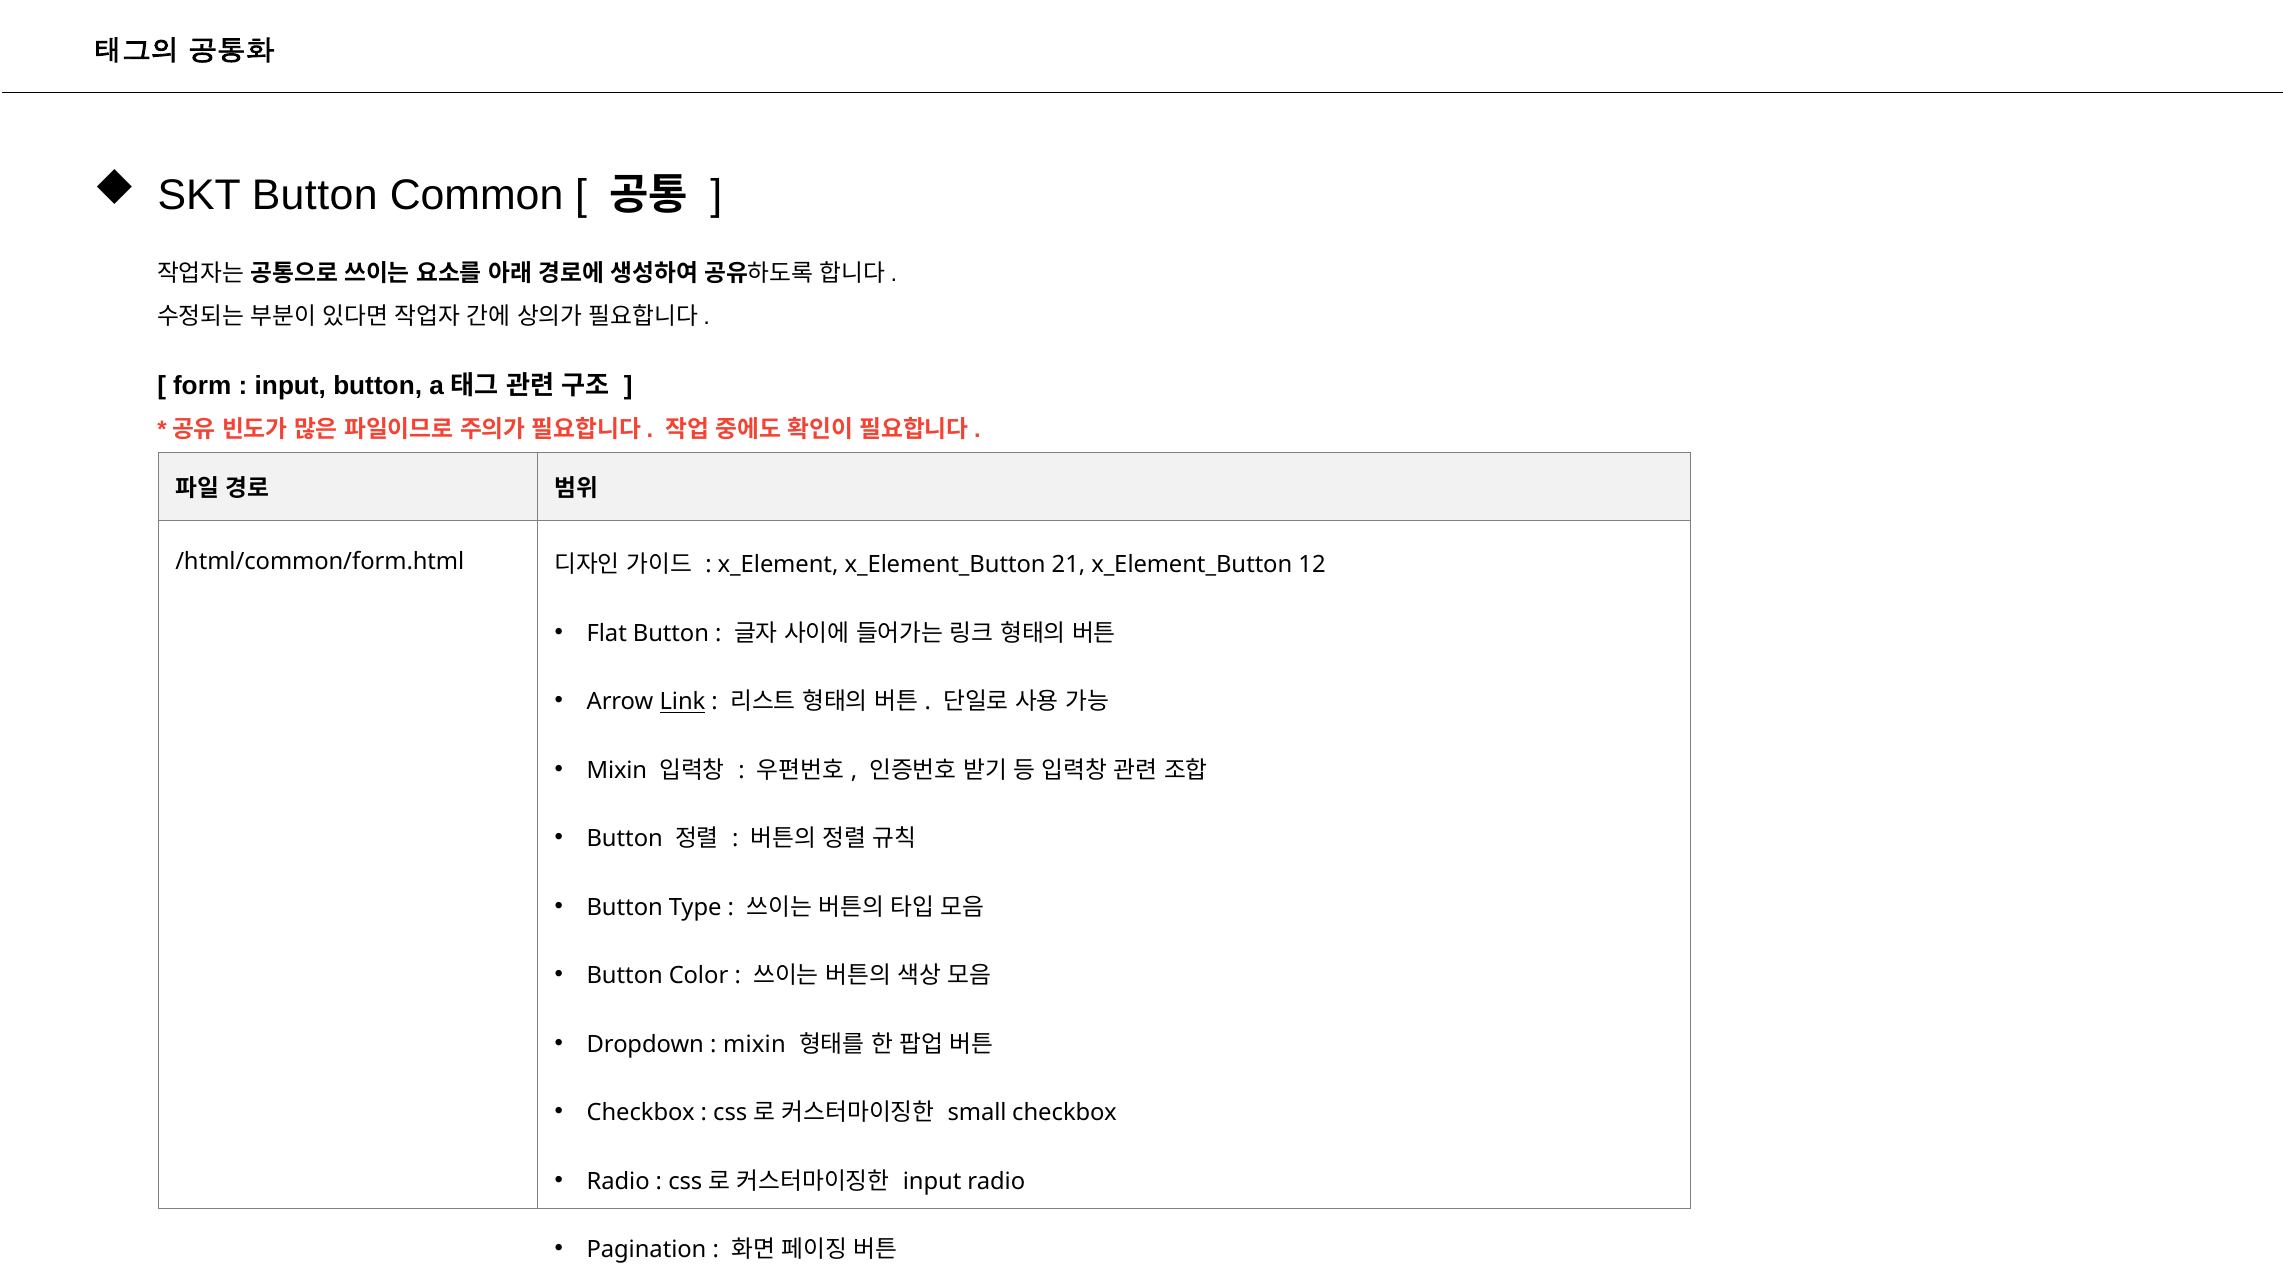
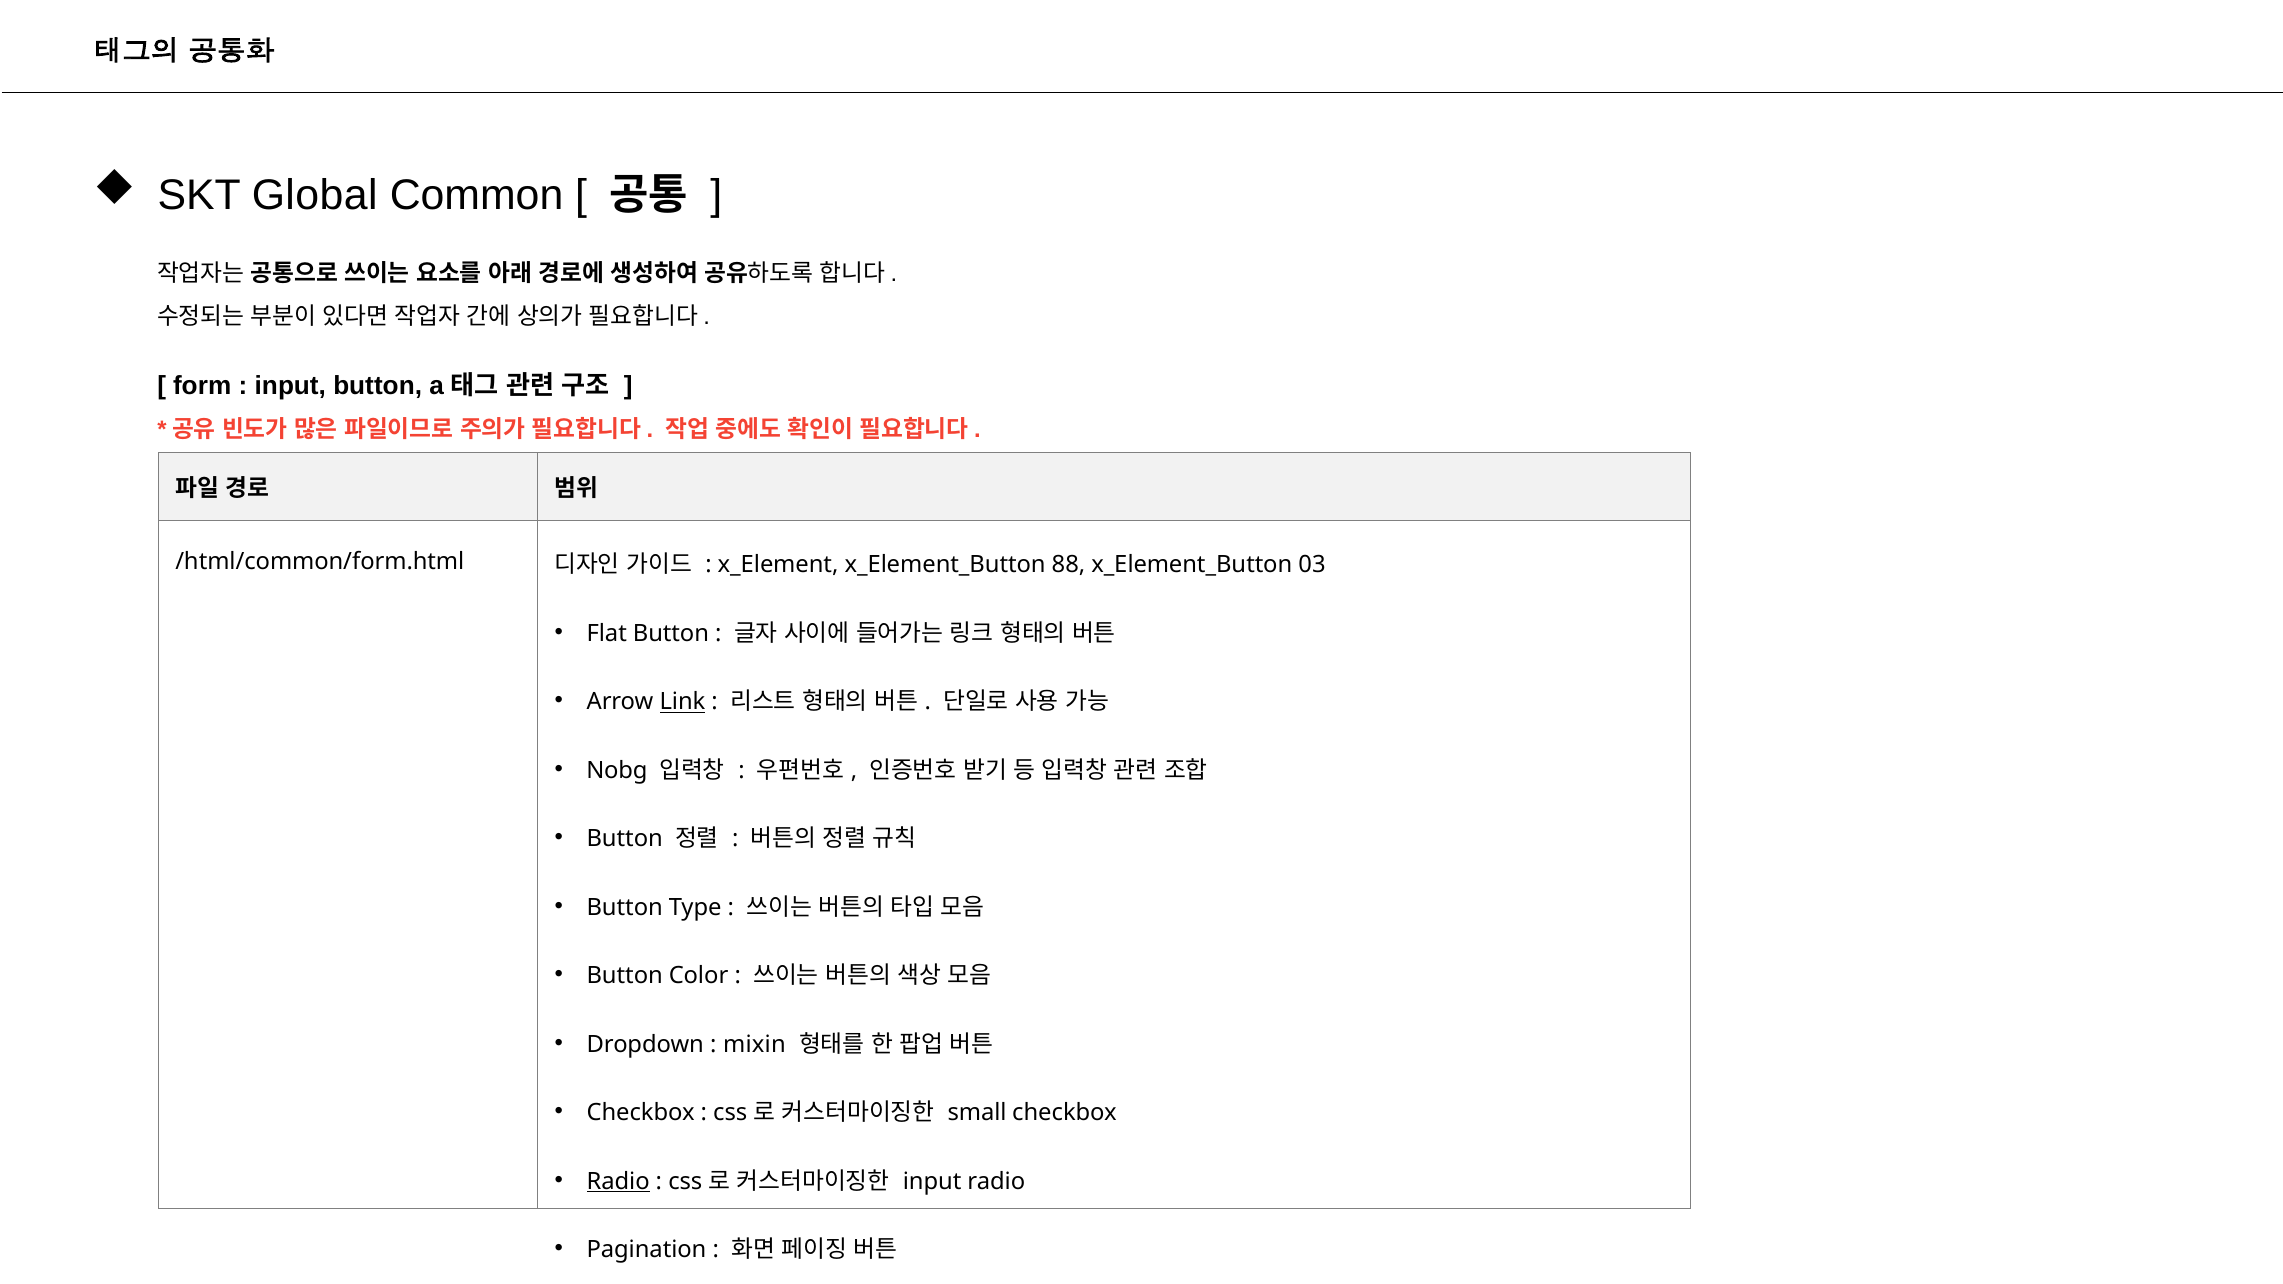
SKT Button: Button -> Global (315, 195)
21: 21 -> 88 (1068, 565)
12: 12 -> 03 (1312, 565)
Mixin: Mixin -> Nobg (617, 771)
Radio underline: none -> present (618, 1182)
